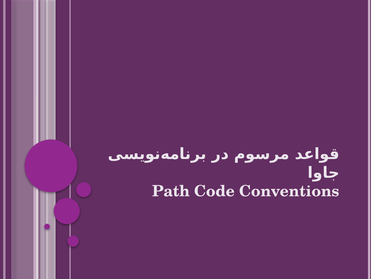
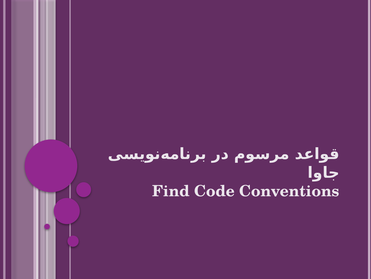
Path: Path -> Find (171, 191)
